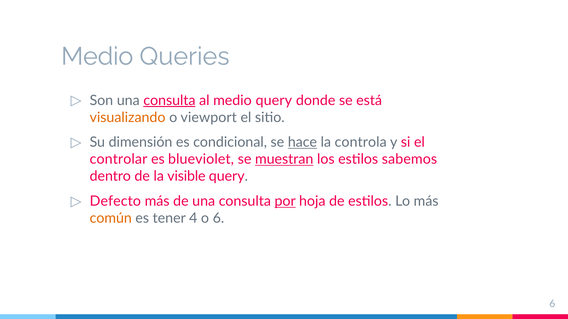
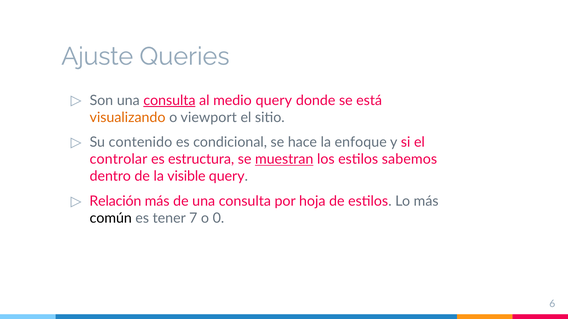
Medio: Medio -> Ajuste (97, 56)
dimensión: dimensión -> contenido (140, 143)
hace underline: present -> none (302, 143)
controla: controla -> enfoque (361, 143)
blueviolet: blueviolet -> estructura (201, 160)
Defecto: Defecto -> Relación (115, 202)
por underline: present -> none (285, 202)
común colour: orange -> black (111, 219)
4: 4 -> 7 (193, 219)
o 6: 6 -> 0 (218, 219)
